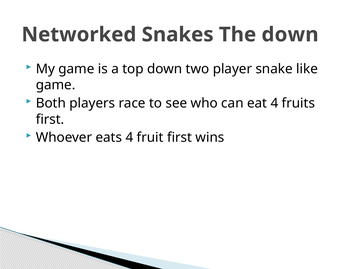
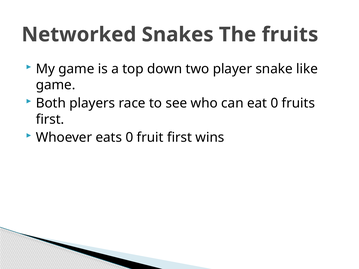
The down: down -> fruits (290, 35)
eat 4: 4 -> 0 (274, 103)
eats 4: 4 -> 0 (129, 138)
